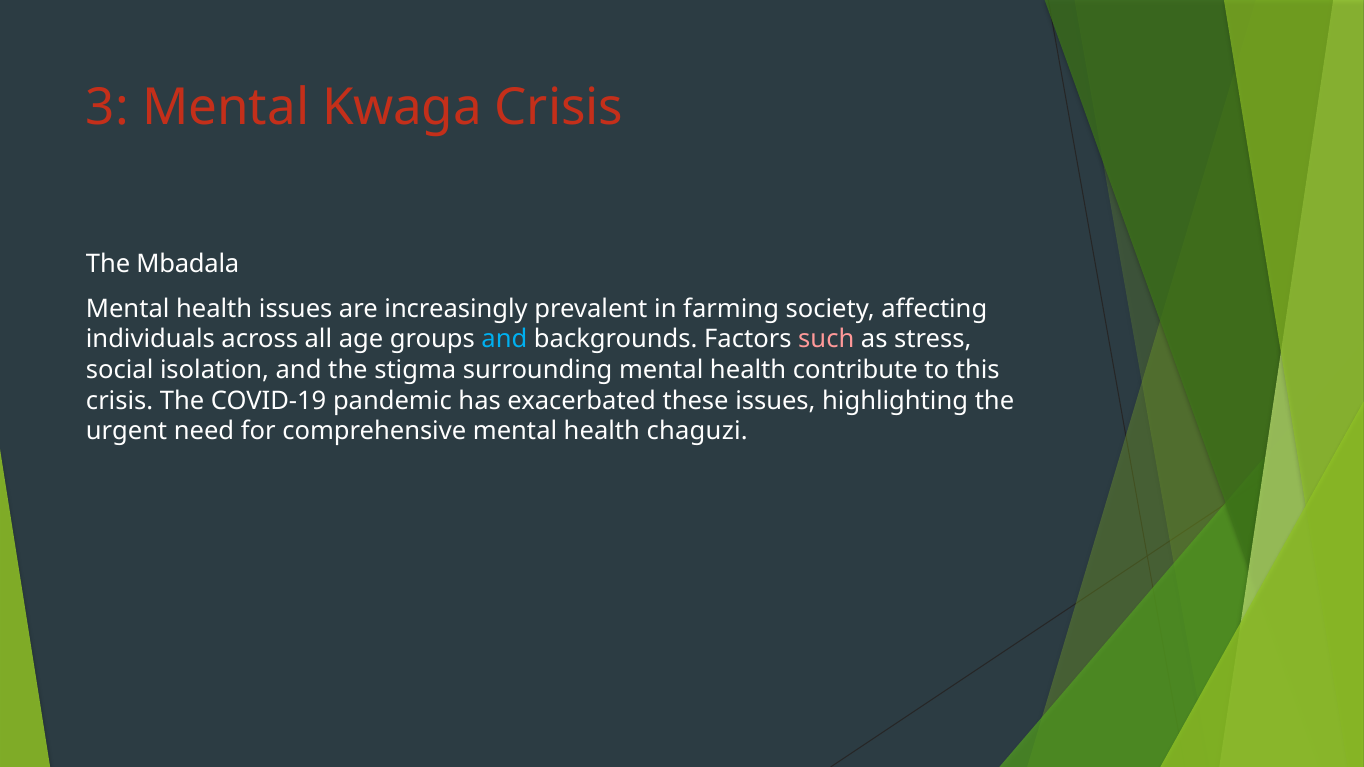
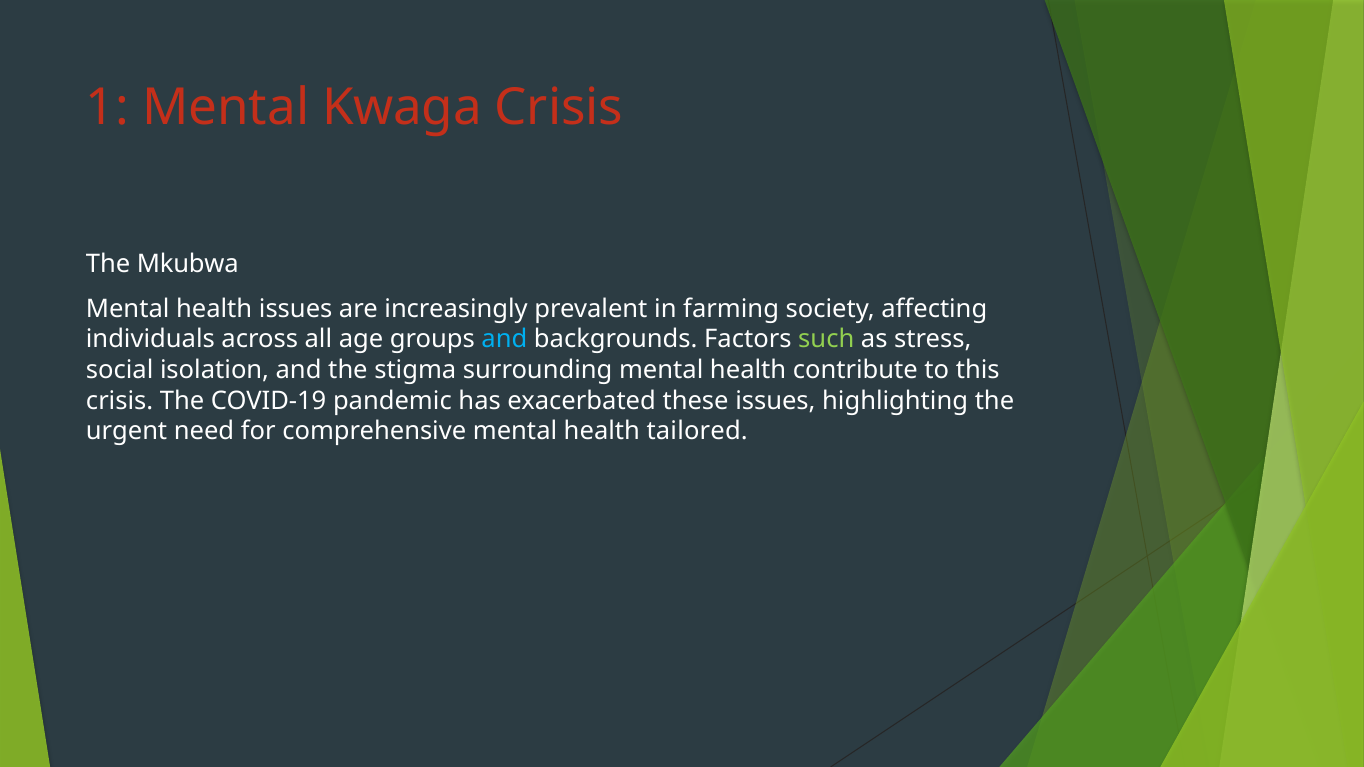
3: 3 -> 1 (107, 108)
Mbadala: Mbadala -> Mkubwa (188, 264)
such colour: pink -> light green (826, 340)
chaguzi: chaguzi -> tailored (697, 432)
